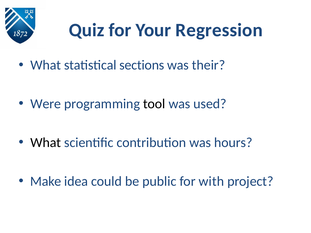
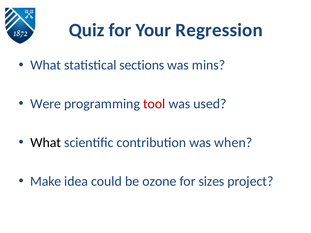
their: their -> mins (209, 65)
tool colour: black -> red (154, 104)
hours: hours -> when (233, 143)
public: public -> ozone (159, 181)
with: with -> sizes (212, 181)
